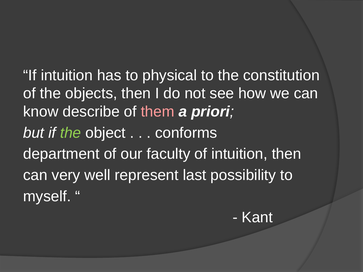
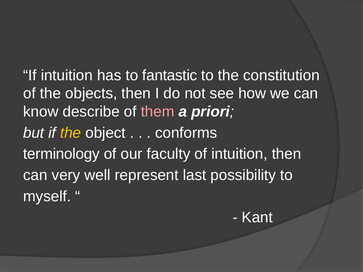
physical: physical -> fantastic (170, 75)
the colour: light green -> yellow (71, 133)
department: department -> terminology (61, 154)
